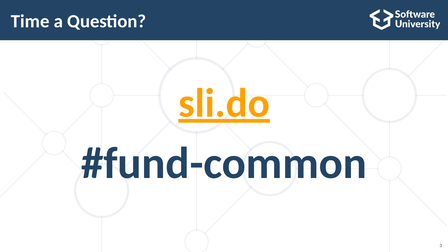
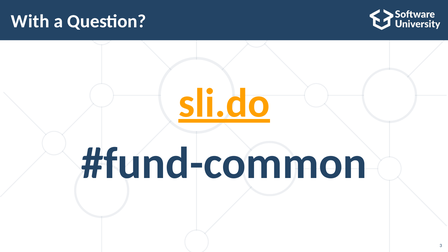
Time: Time -> With (30, 21)
